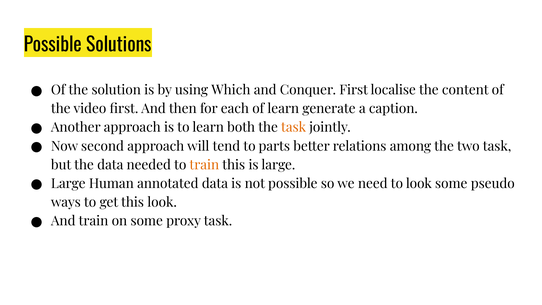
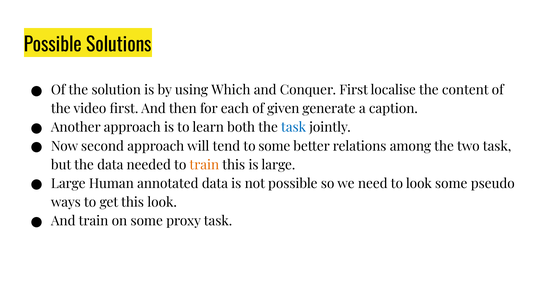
of learn: learn -> given (283, 109)
task colour: orange -> blue (294, 127)
to parts: parts -> some (274, 146)
